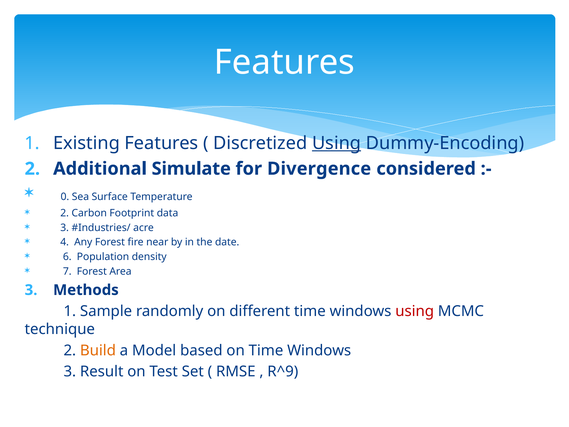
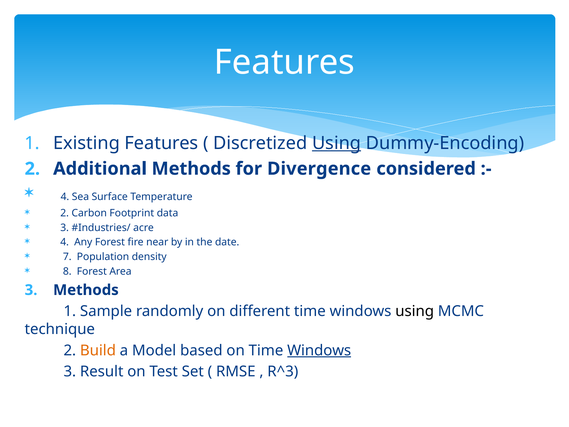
Additional Simulate: Simulate -> Methods (191, 169)
0: 0 -> 4 (65, 197)
6: 6 -> 7 (67, 257)
7: 7 -> 8 (67, 271)
using colour: red -> black (415, 311)
Windows underline: none -> present (319, 350)
R^9: R^9 -> R^3 (283, 371)
